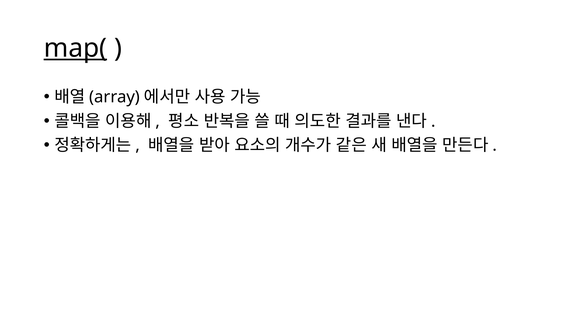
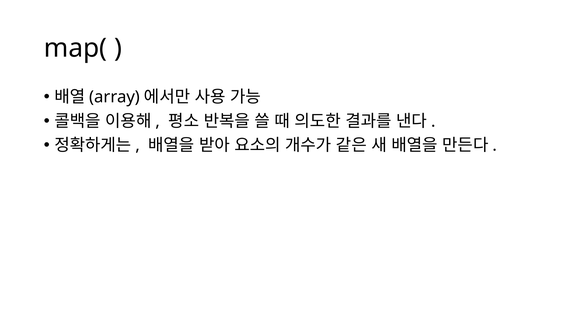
map( underline: present -> none (75, 48)
